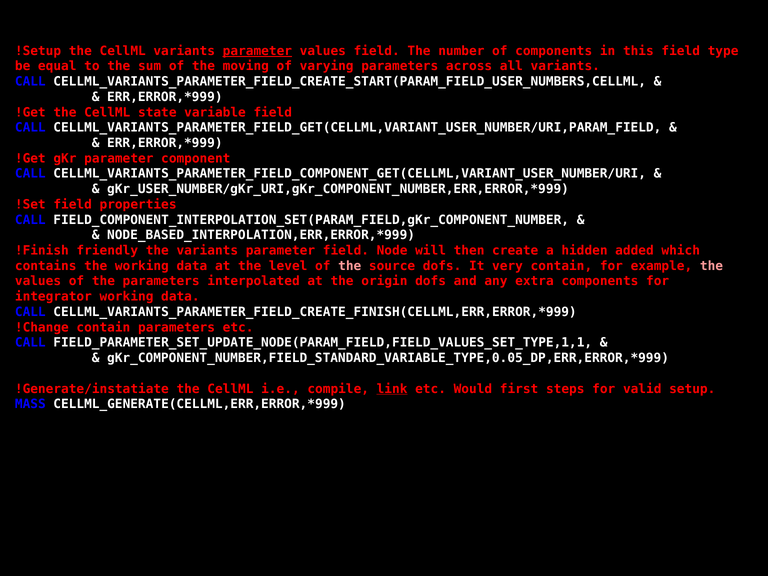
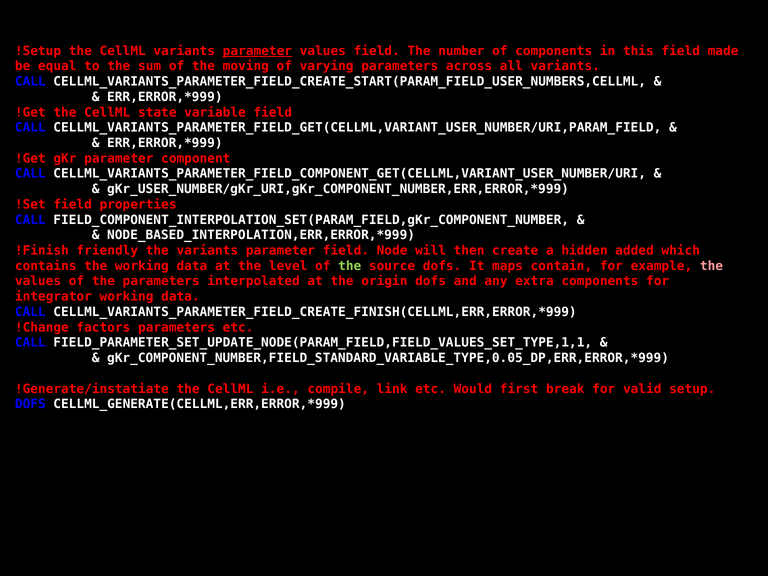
type: type -> made (723, 51)
the colour: pink -> light green (350, 266)
very: very -> maps (508, 266)
!Change contain: contain -> factors (103, 327)
link underline: present -> none (392, 389)
steps: steps -> break (565, 389)
MASS: MASS -> DOFS (30, 404)
